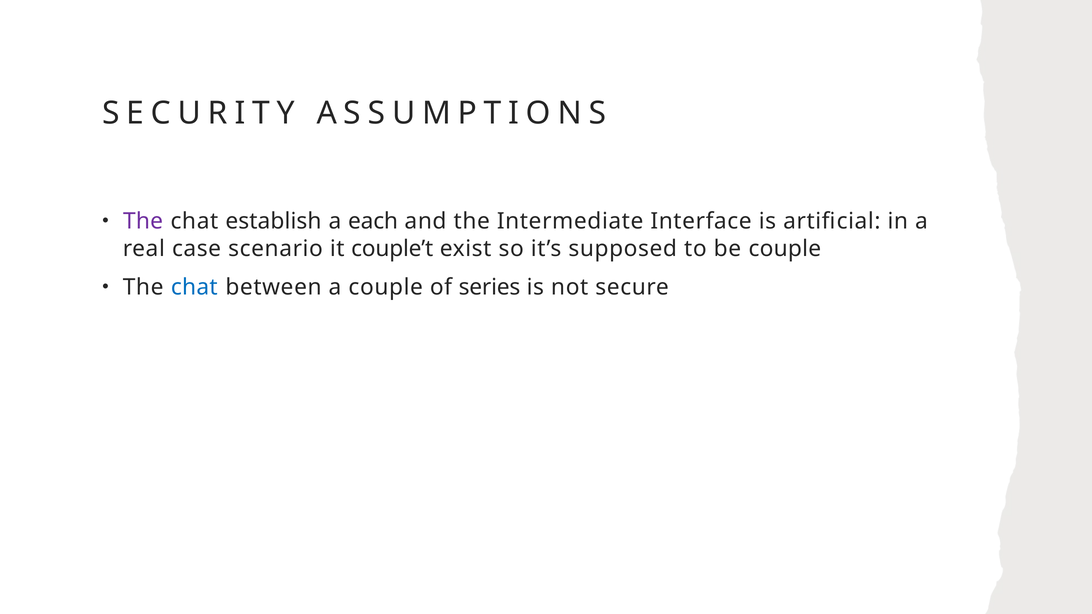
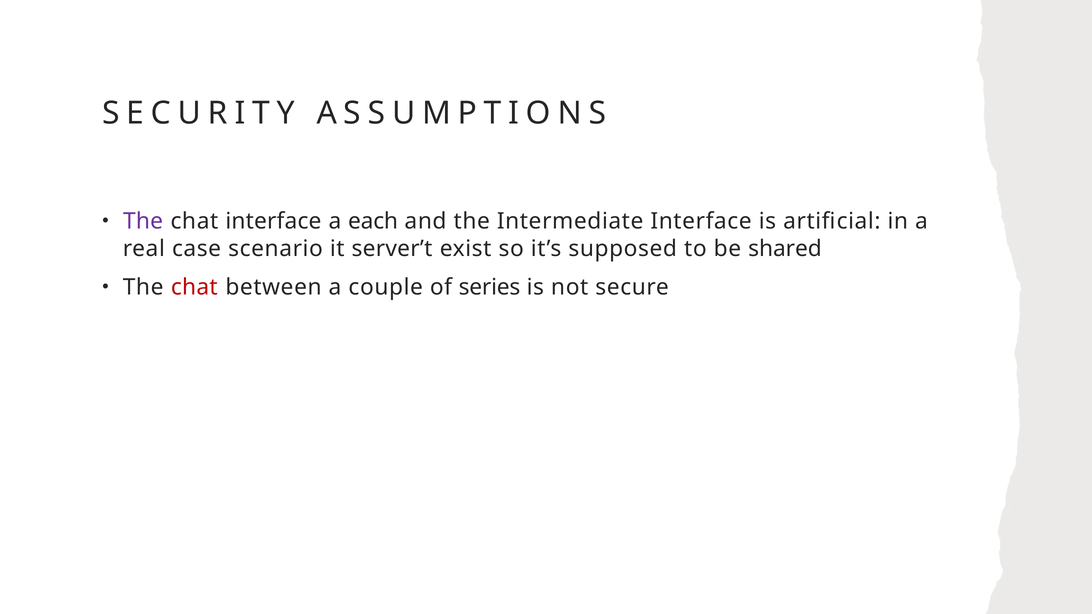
chat establish: establish -> interface (273, 222)
couple’t: couple’t -> server’t (392, 249)
be couple: couple -> shared (785, 249)
chat colour: blue -> red (194, 288)
